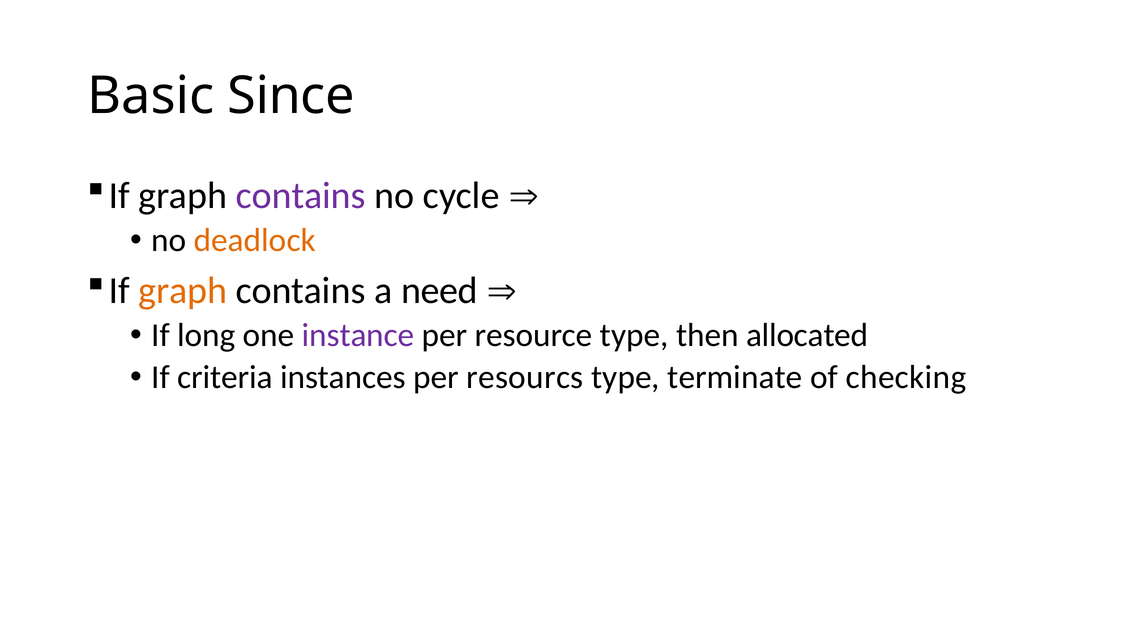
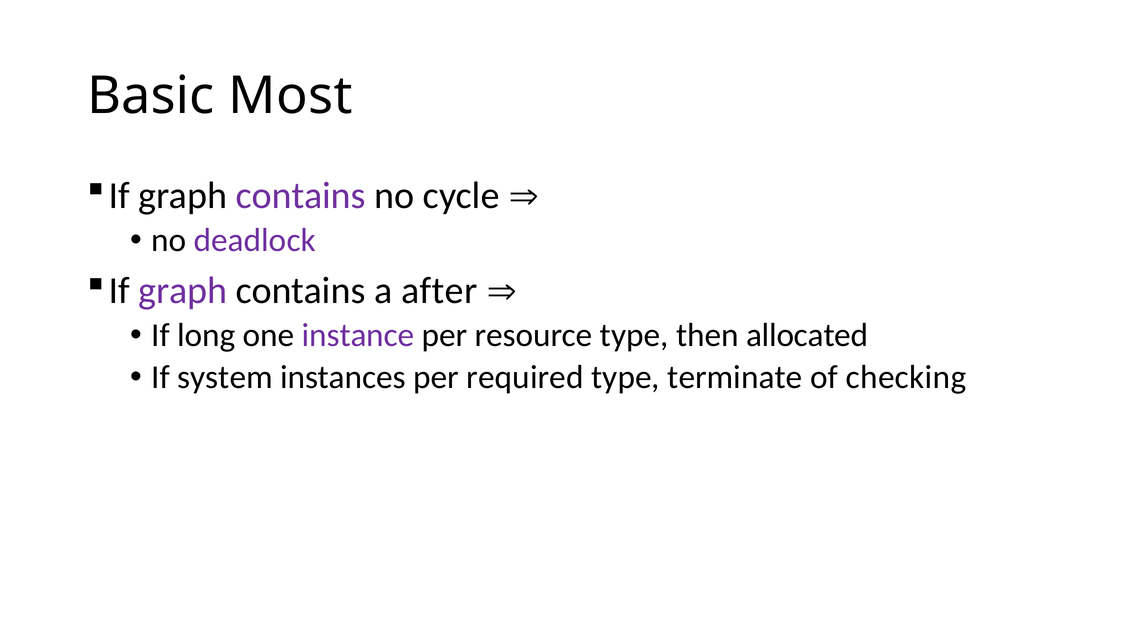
Since: Since -> Most (290, 96)
deadlock colour: orange -> purple (255, 240)
graph colour: orange -> purple (183, 291)
need: need -> after (439, 291)
criteria: criteria -> system (225, 377)
resourcs: resourcs -> required (525, 377)
